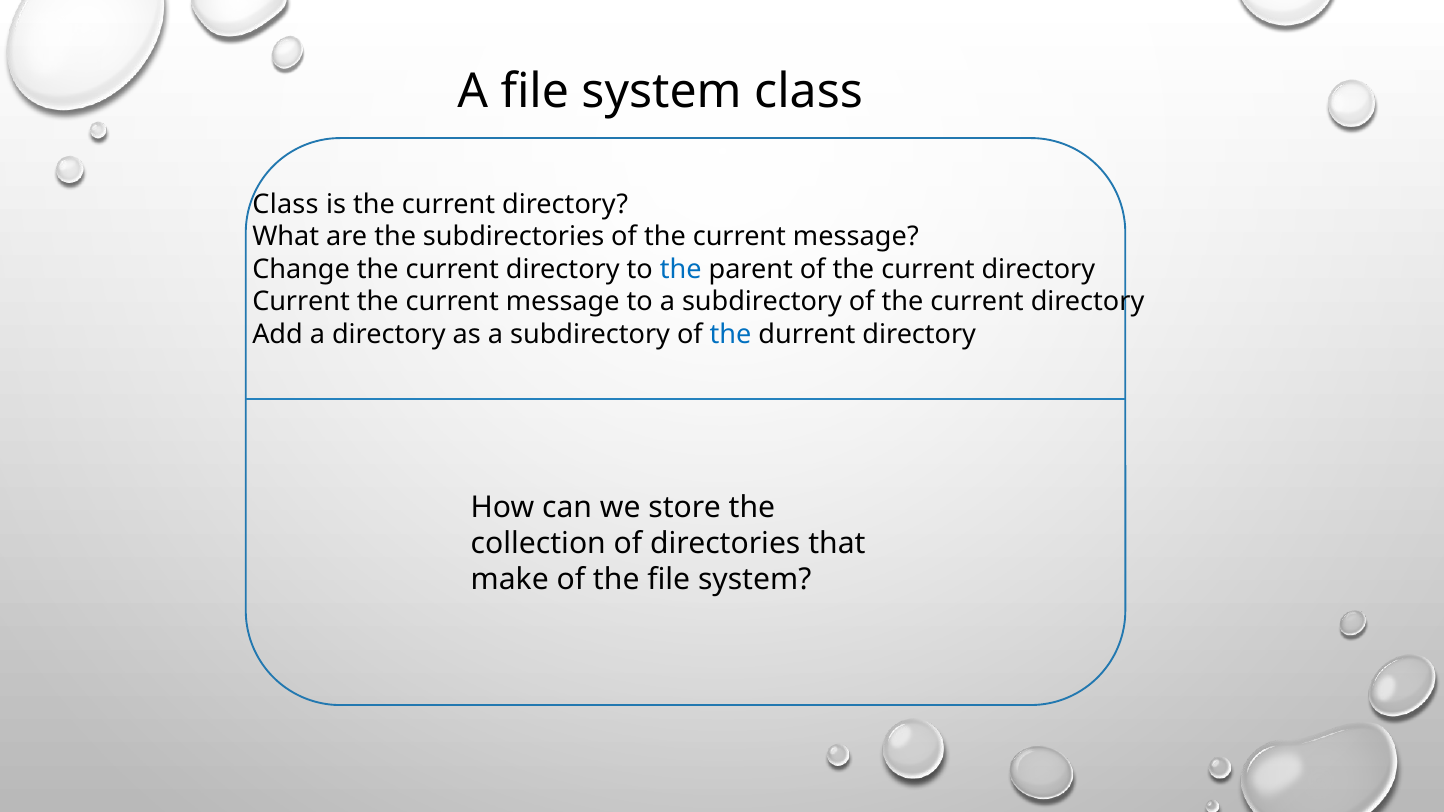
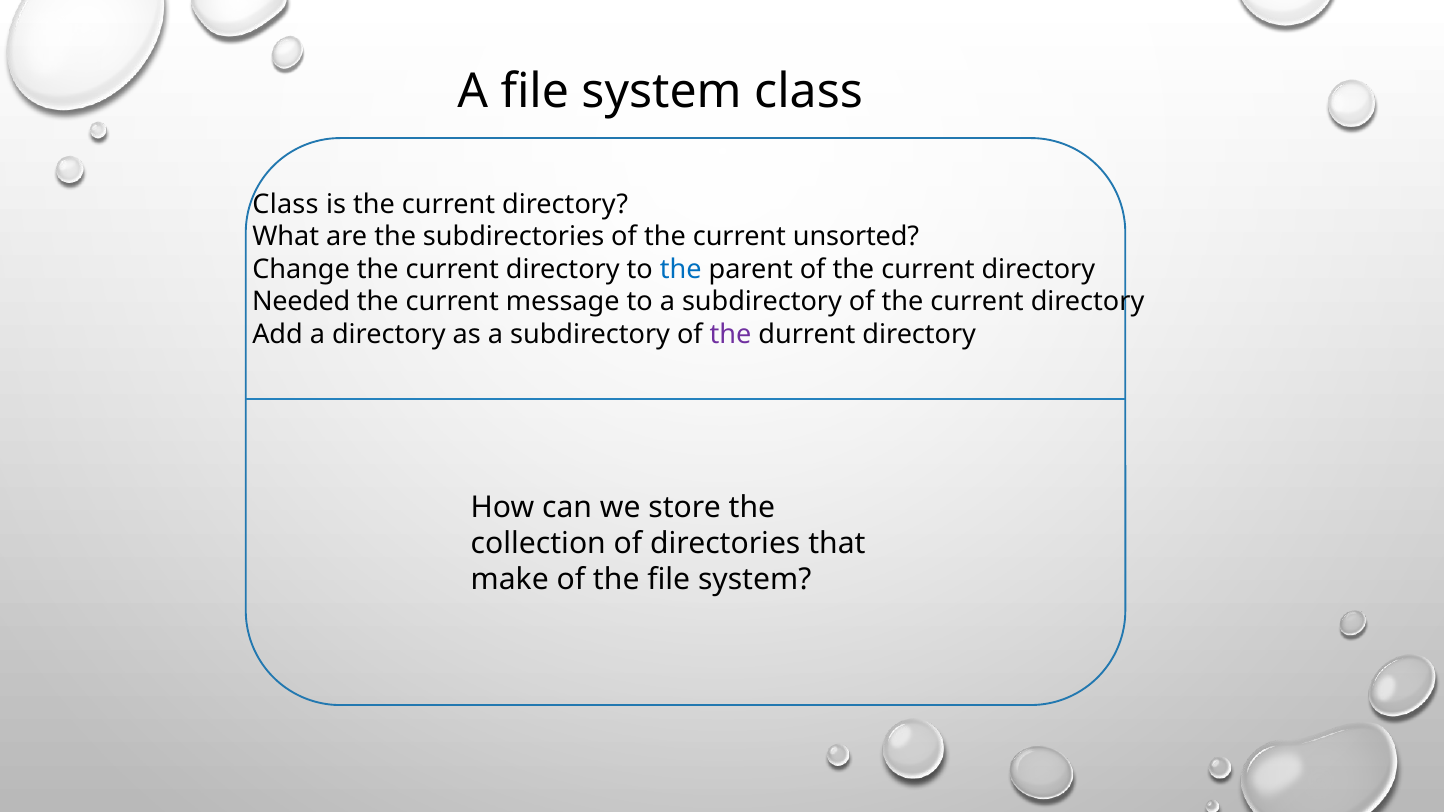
of the current message: message -> unsorted (856, 237)
Current: Current -> Needed (301, 302)
the colour: blue -> purple (731, 335)
